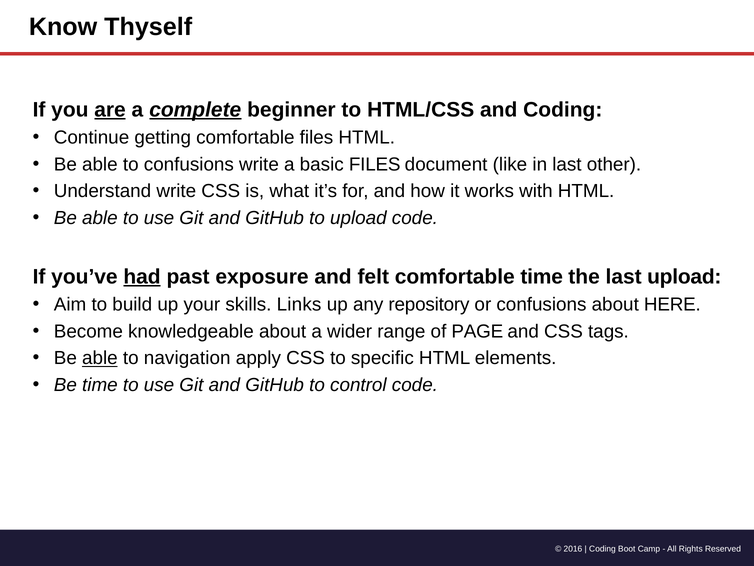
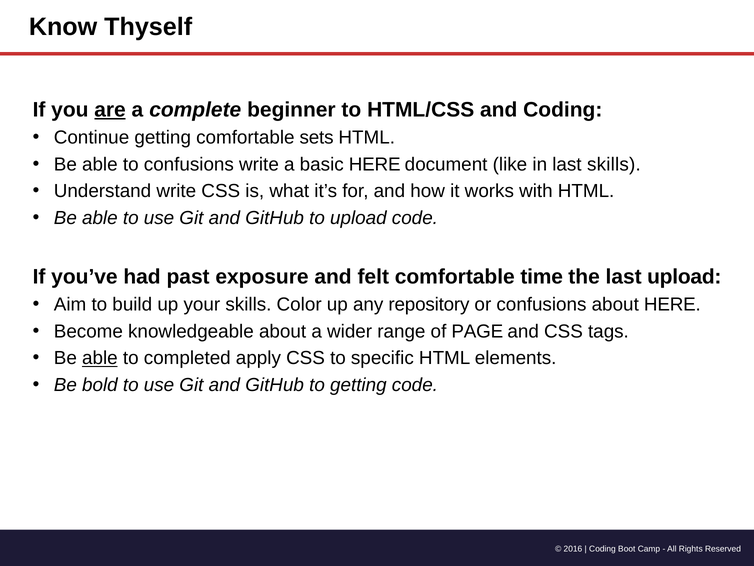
complete underline: present -> none (195, 110)
comfortable files: files -> sets (317, 137)
basic FILES: FILES -> HERE (375, 164)
last other: other -> skills (614, 164)
had underline: present -> none (142, 276)
Links: Links -> Color (299, 304)
navigation: navigation -> completed (187, 358)
Be time: time -> bold (100, 385)
to control: control -> getting (358, 385)
